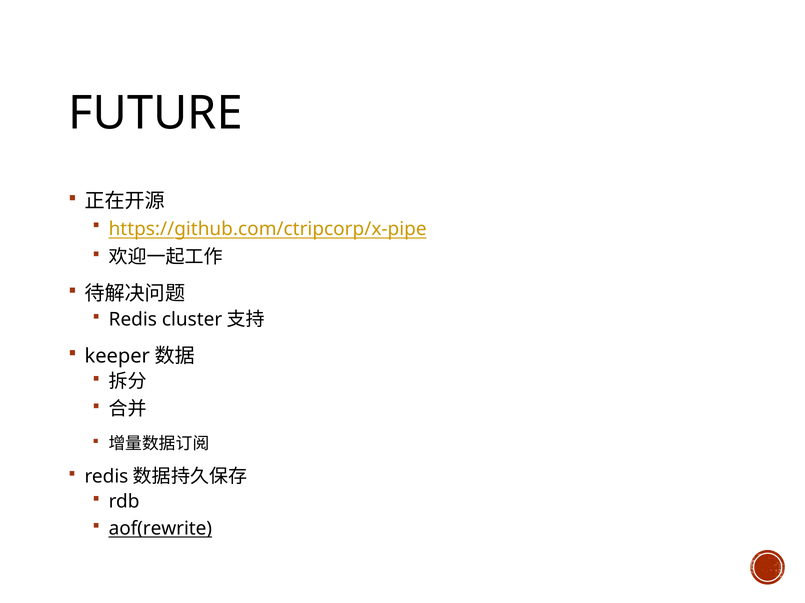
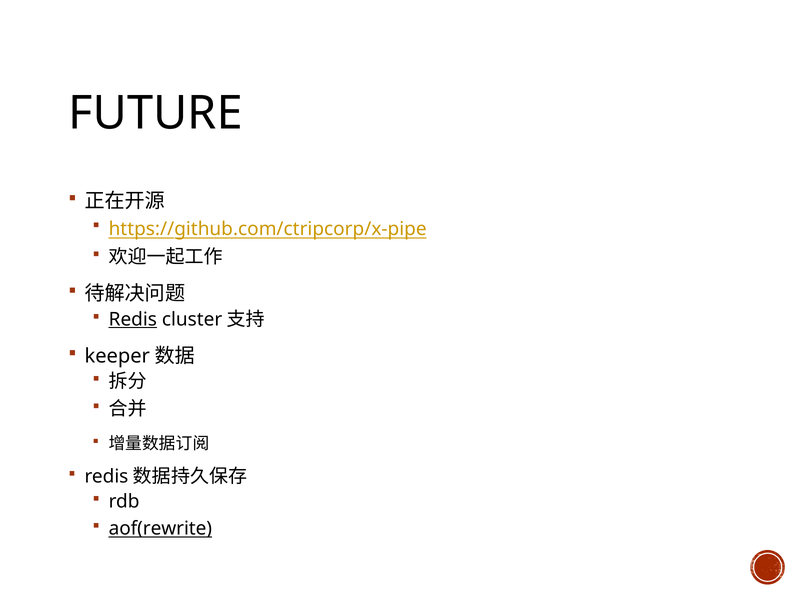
Redis underline: none -> present (133, 320)
